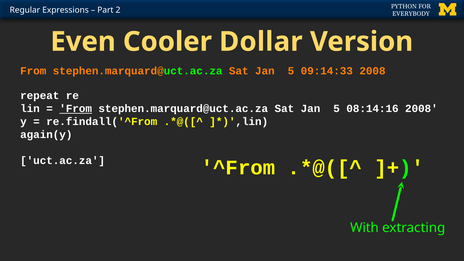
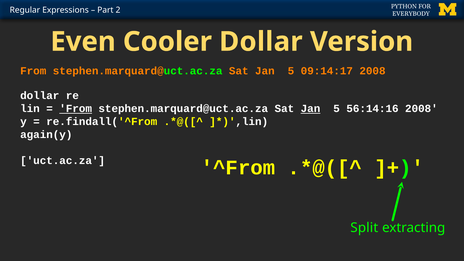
09:14:33: 09:14:33 -> 09:14:17 (327, 71)
repeat: repeat -> dollar (40, 95)
Jan underline: none -> present (310, 109)
08:14:16: 08:14:16 -> 56:14:16 (372, 109)
With: With -> Split (364, 228)
